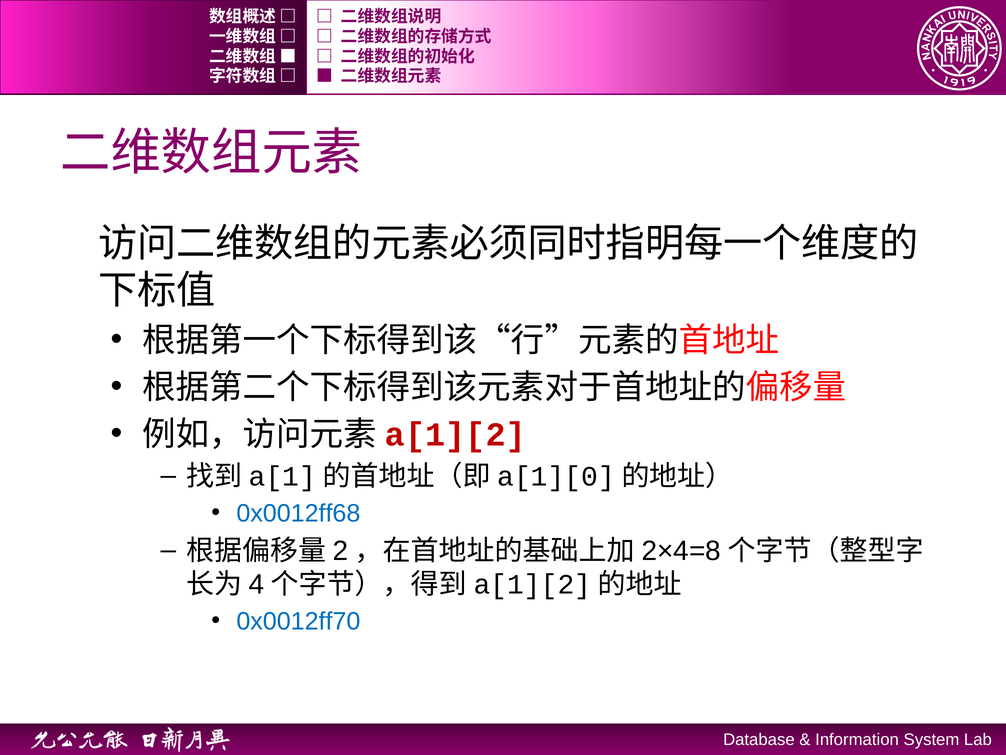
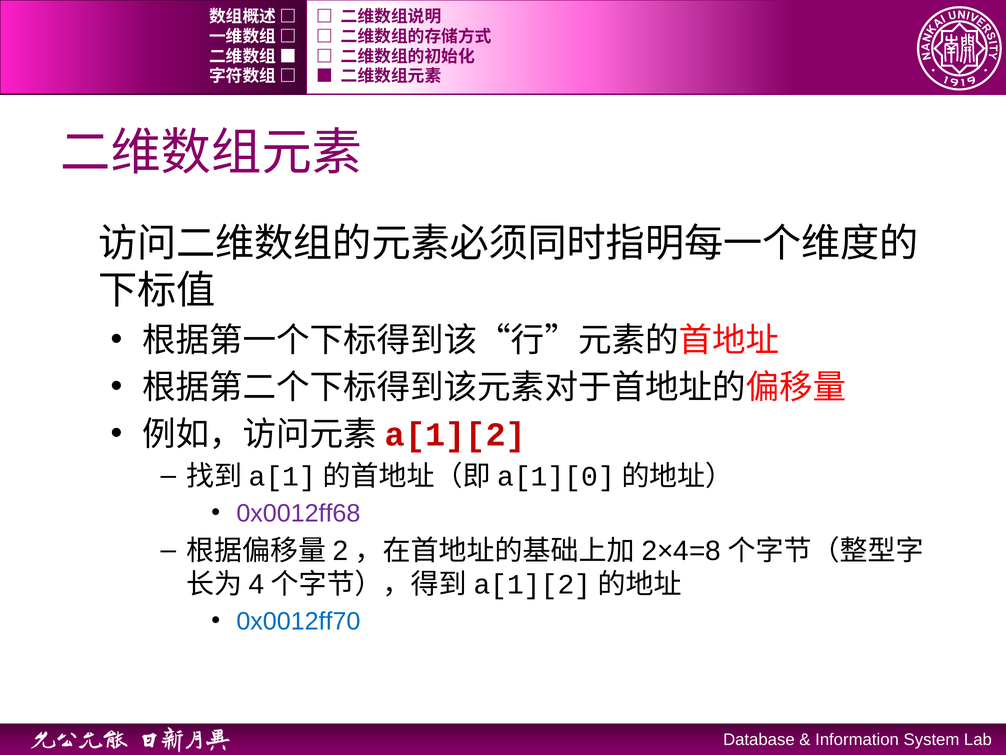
0x0012ff68 colour: blue -> purple (298, 513)
